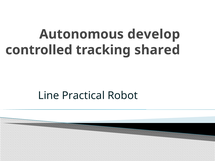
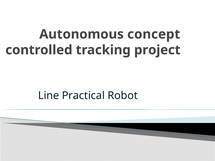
develop: develop -> concept (154, 34)
shared: shared -> project (157, 50)
